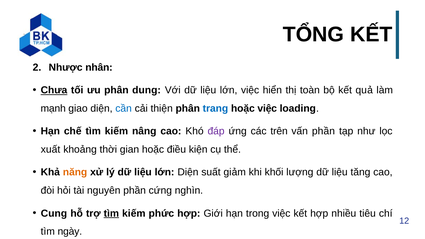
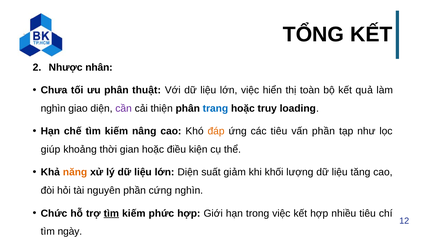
Chưa underline: present -> none (54, 90)
dung: dung -> thuật (147, 90)
mạnh: mạnh -> nghìn (53, 109)
cần colour: blue -> purple (124, 109)
hoặc việc: việc -> truy (267, 109)
đáp colour: purple -> orange (216, 131)
các trên: trên -> tiêu (279, 131)
xuất: xuất -> giúp (51, 150)
Cung: Cung -> Chức (54, 213)
